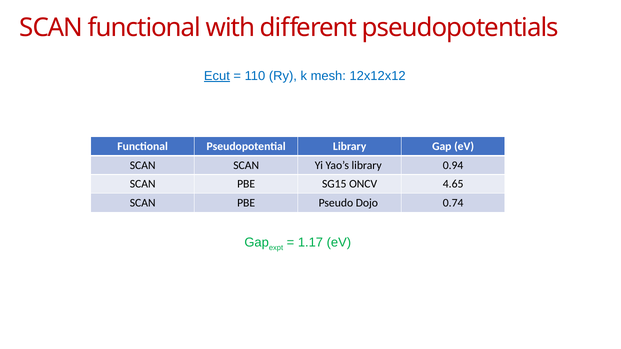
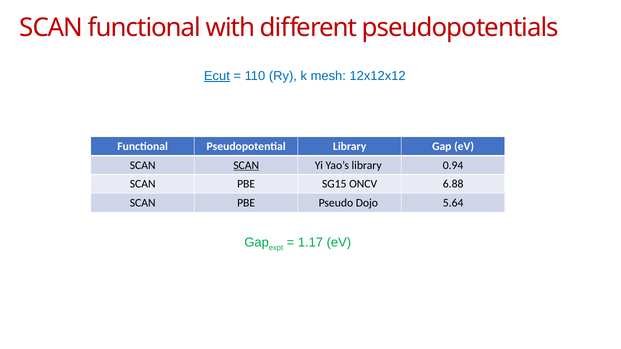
SCAN underline: none -> present (246, 165)
4.65: 4.65 -> 6.88 (453, 184)
0.74: 0.74 -> 5.64 (453, 203)
